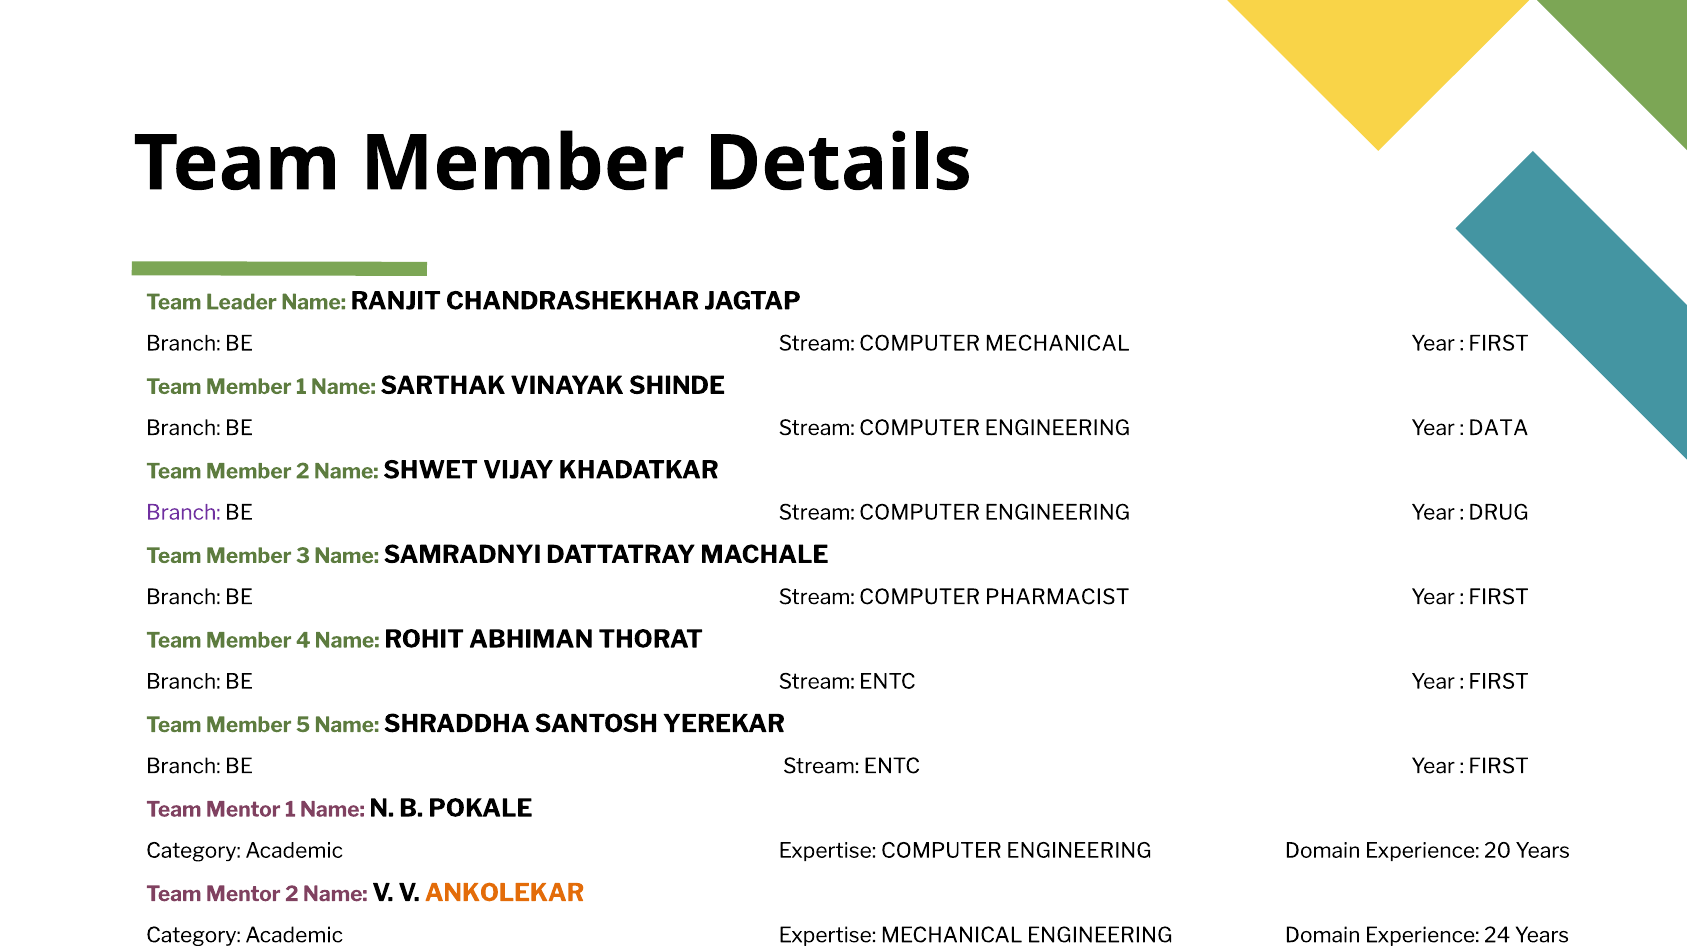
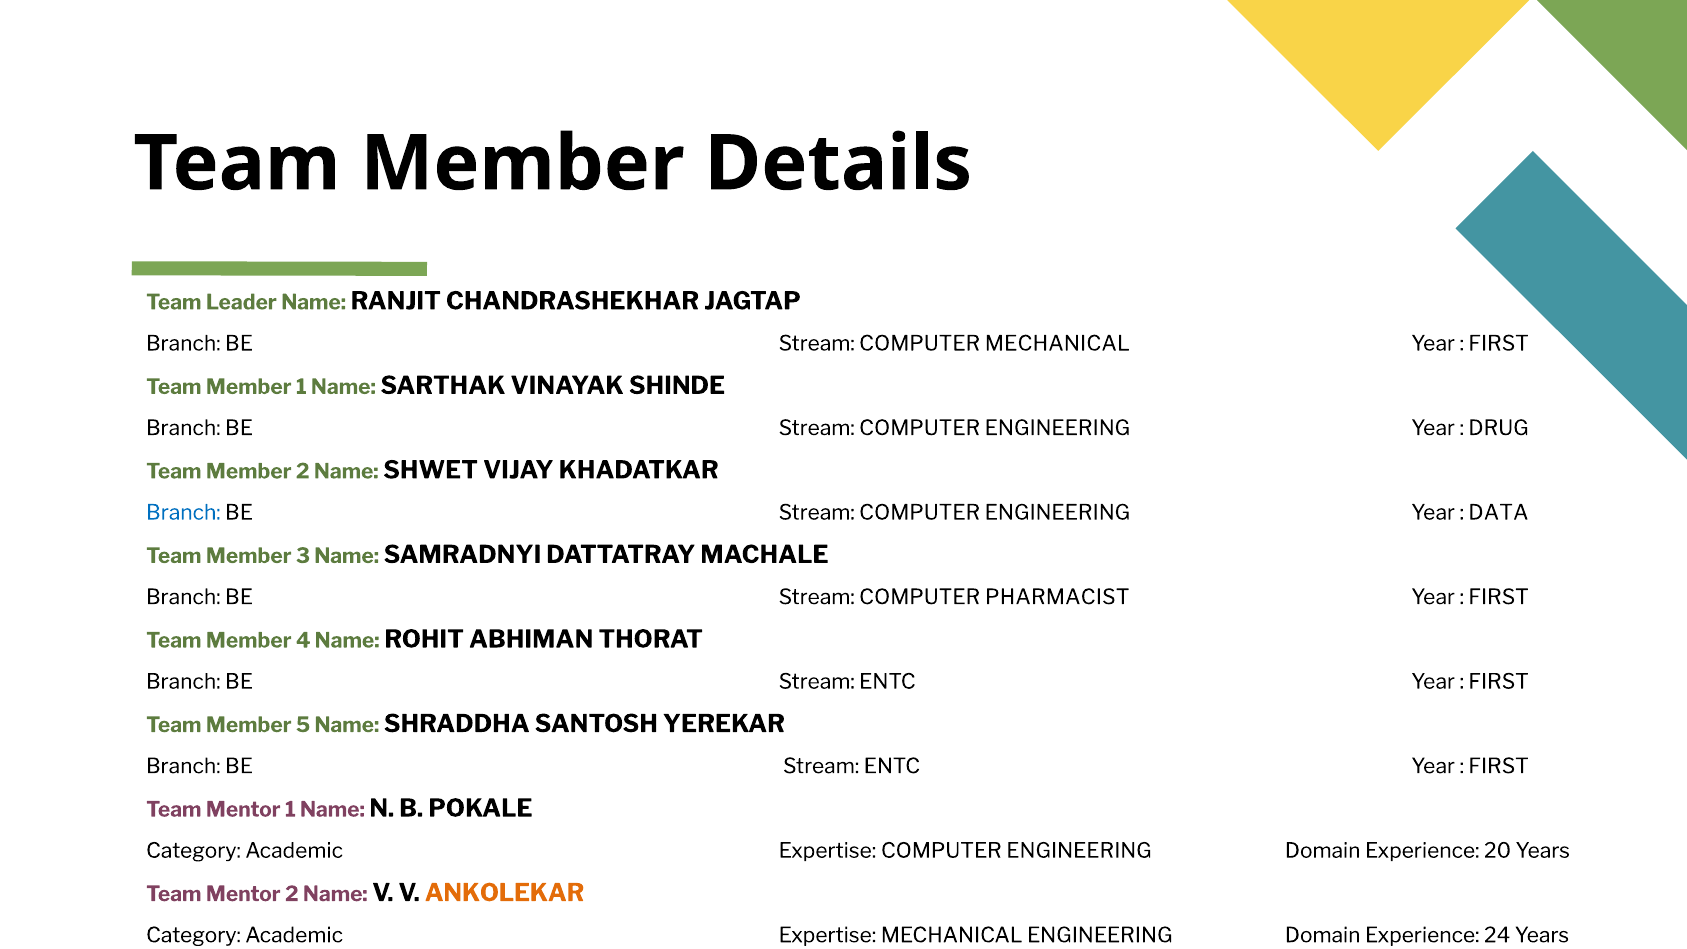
DATA: DATA -> DRUG (1499, 428)
Branch colour: purple -> blue (183, 513)
DRUG: DRUG -> DATA (1498, 513)
